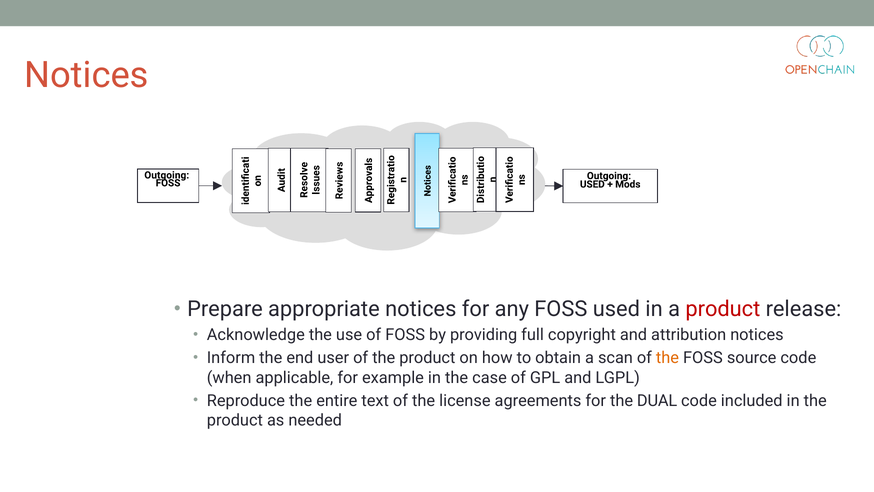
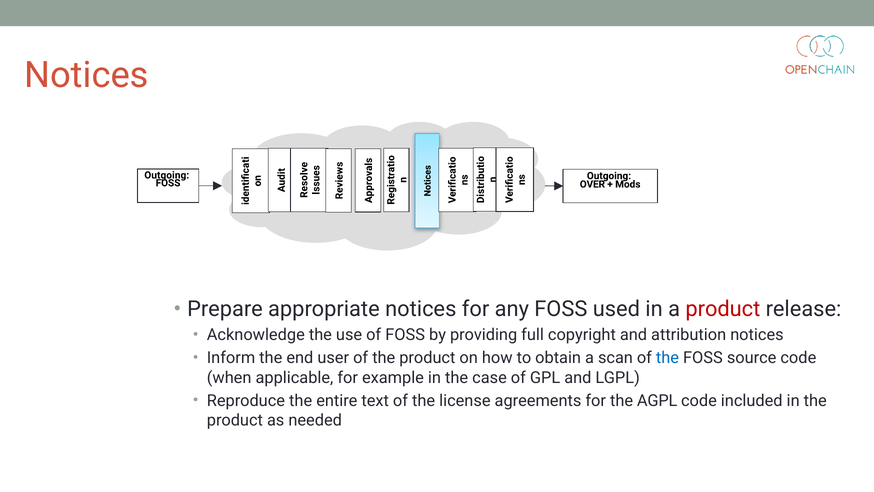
USED: USED -> OVER (592, 184)
the colour: orange -> blue (667, 358)
DUAL: DUAL -> AGPL (657, 400)
